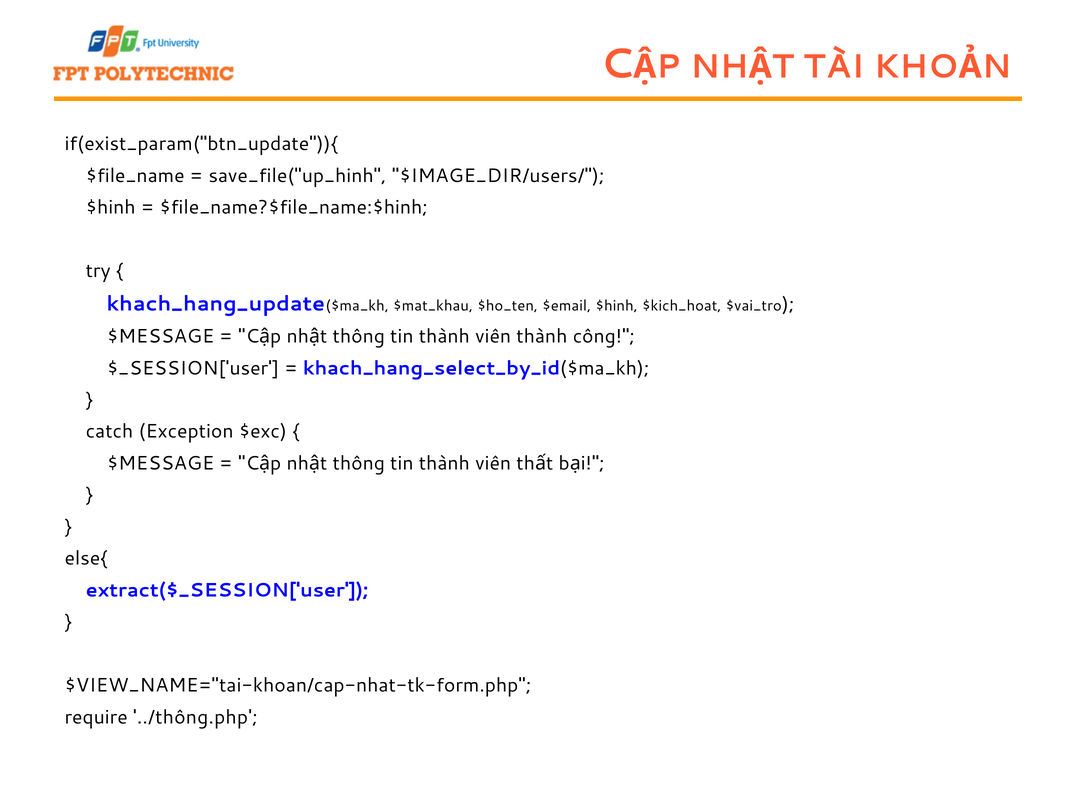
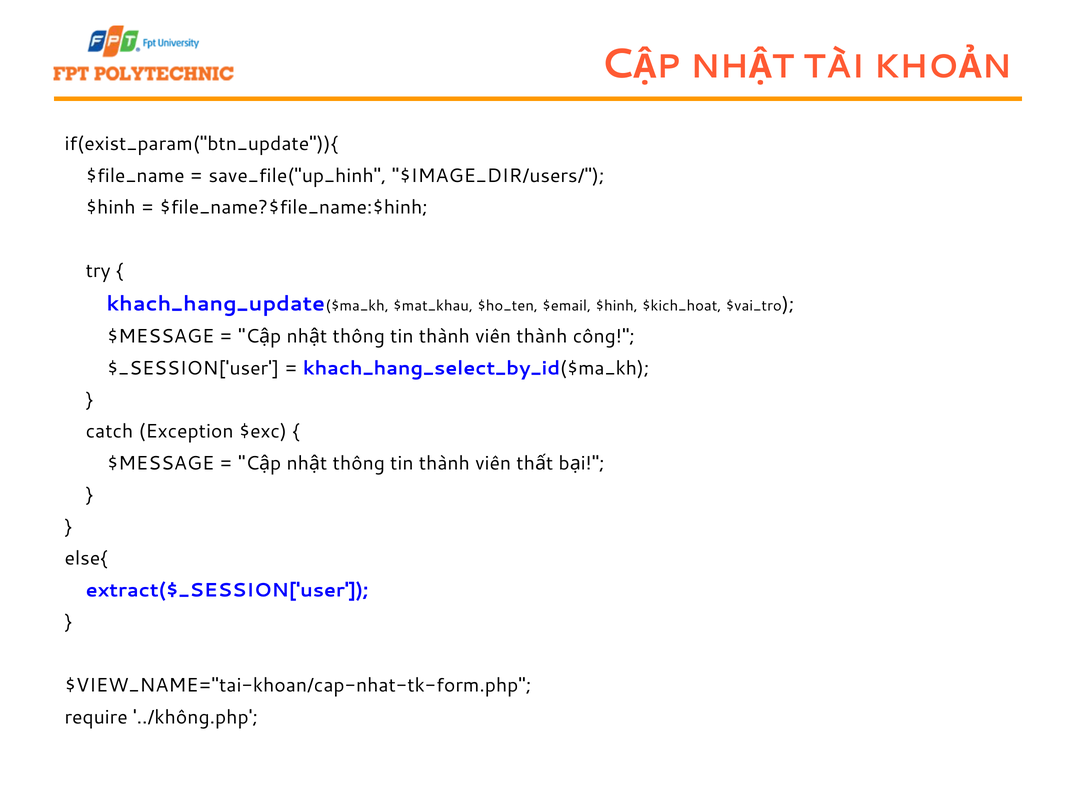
../thông.php: ../thông.php -> ../không.php (195, 717)
